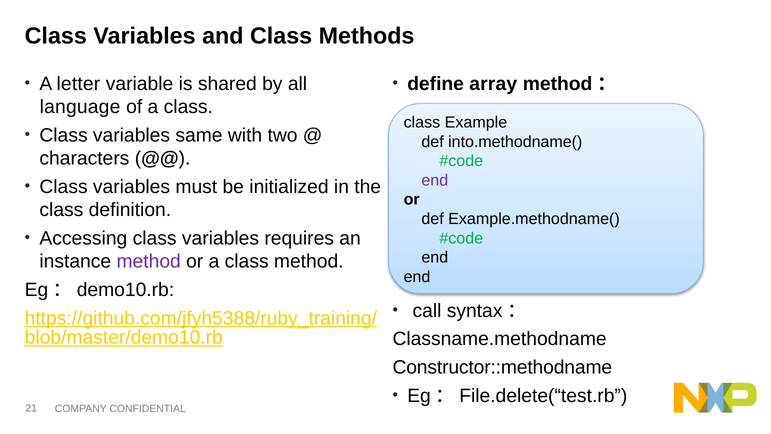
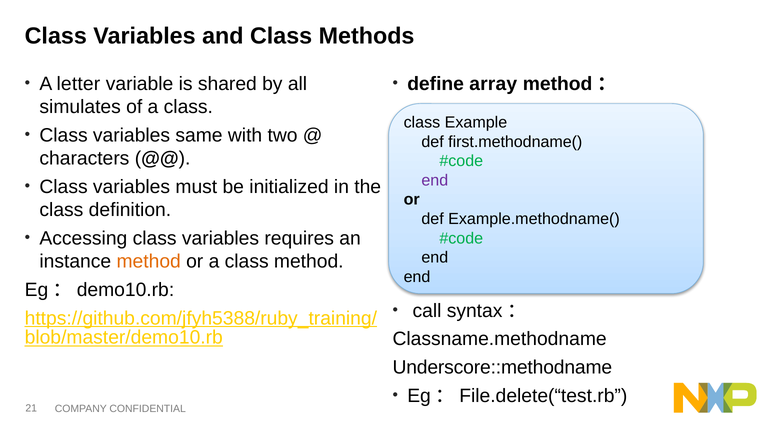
language: language -> simulates (80, 107)
into.methodname(: into.methodname( -> first.methodname( (515, 142)
method colour: purple -> orange (149, 261)
Constructor::methodname: Constructor::methodname -> Underscore::methodname (502, 367)
